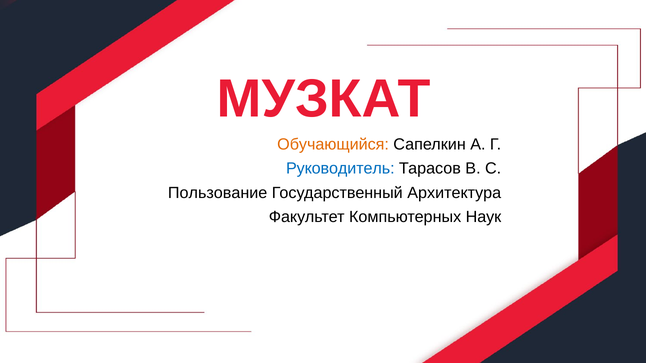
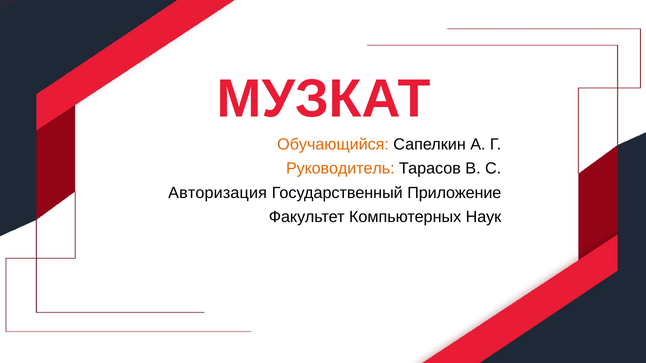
Руководитель colour: blue -> orange (340, 169)
Пользование: Пользование -> Авторизация (218, 193)
Архитектура: Архитектура -> Приложение (454, 193)
